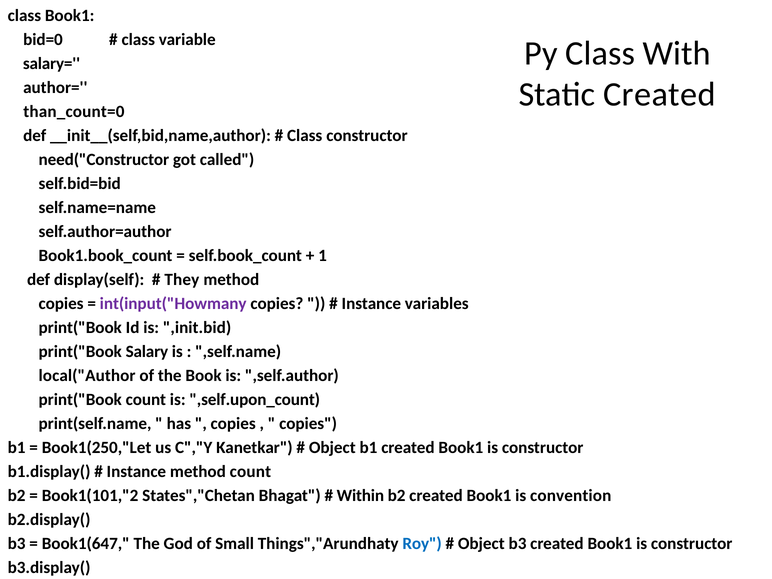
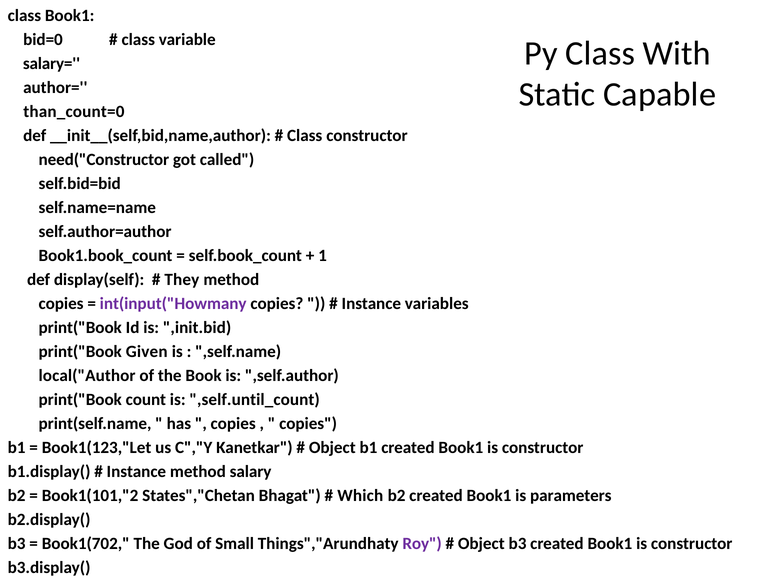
Static Created: Created -> Capable (660, 94)
Salary: Salary -> Given (147, 351)
,self.upon_count: ,self.upon_count -> ,self.until_count (255, 400)
Book1(250,"Let: Book1(250,"Let -> Book1(123,"Let (97, 448)
method count: count -> salary (251, 472)
Within: Within -> Which (360, 496)
convention: convention -> parameters (571, 496)
Book1(647: Book1(647 -> Book1(702 (86, 544)
Roy colour: blue -> purple (422, 544)
